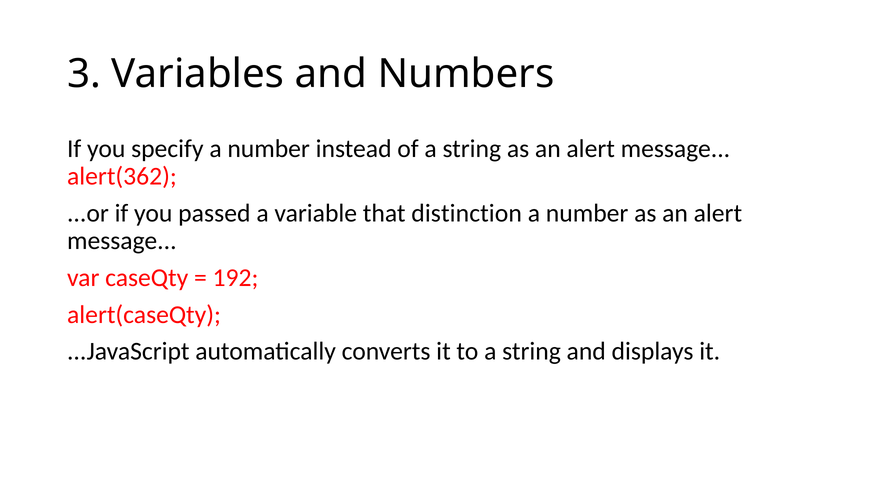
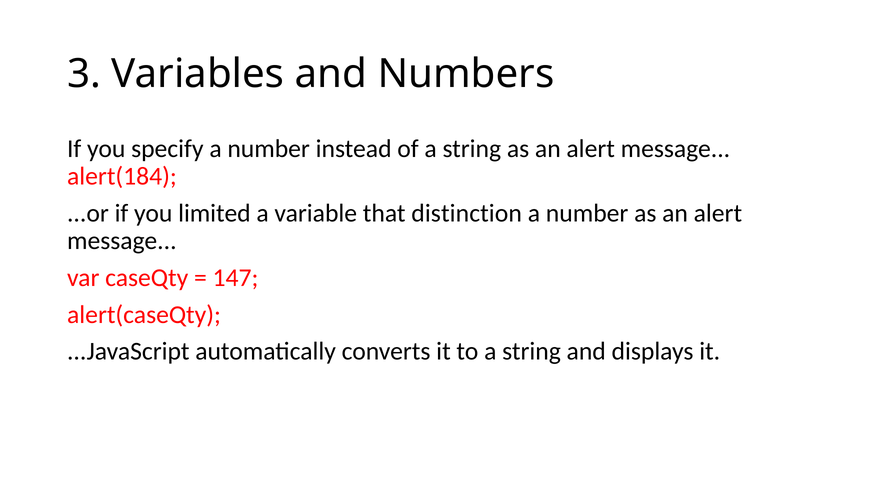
alert(362: alert(362 -> alert(184 (122, 176)
passed: passed -> limited (214, 213)
192: 192 -> 147 (236, 278)
